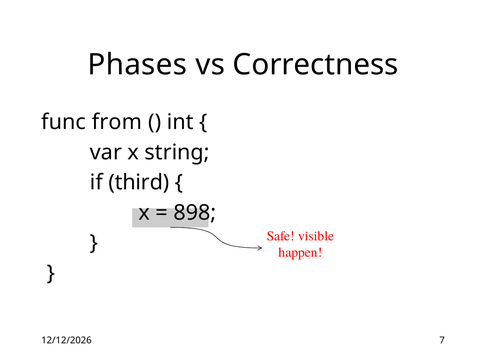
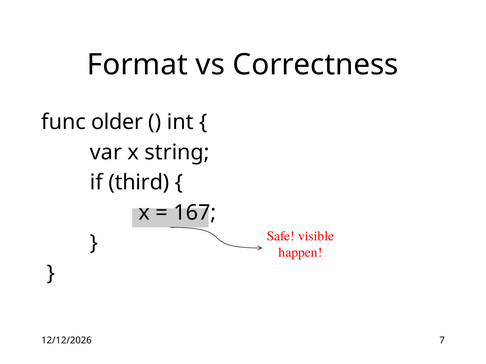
Phases: Phases -> Format (137, 65)
from: from -> older (117, 122)
898: 898 -> 167 (195, 213)
